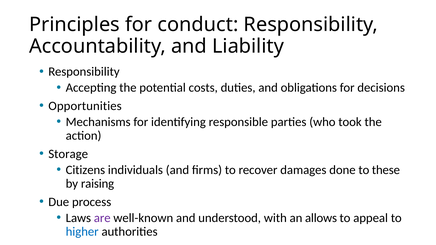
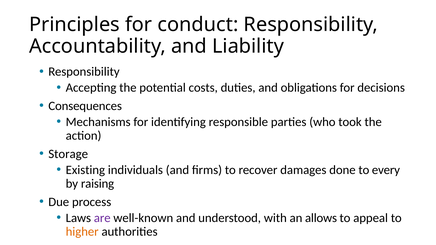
Opportunities: Opportunities -> Consequences (85, 106)
Citizens: Citizens -> Existing (85, 170)
these: these -> every (386, 170)
higher colour: blue -> orange (82, 232)
